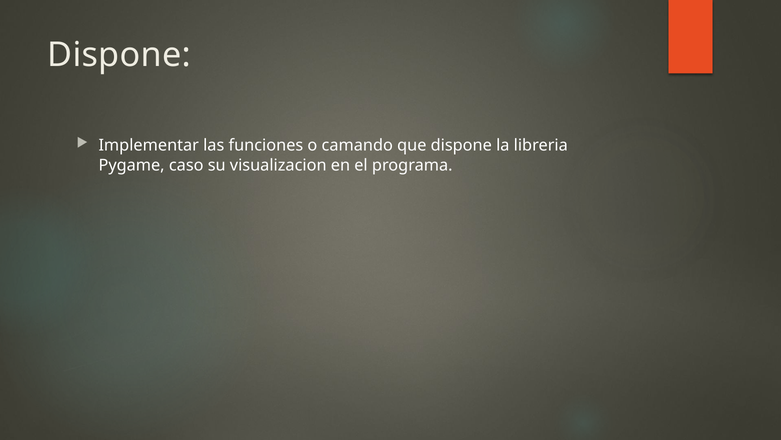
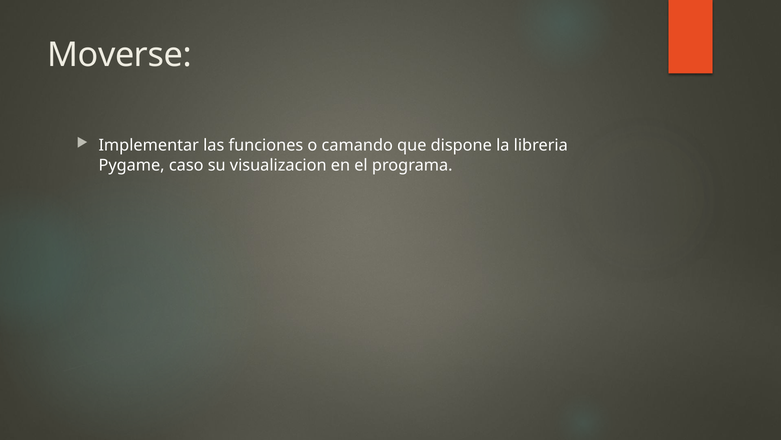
Dispone: Dispone -> Moverse (119, 55)
